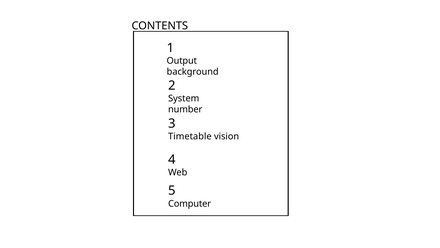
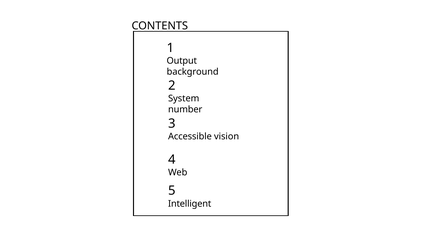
Timetable: Timetable -> Accessible (190, 136)
Computer: Computer -> Intelligent (190, 203)
